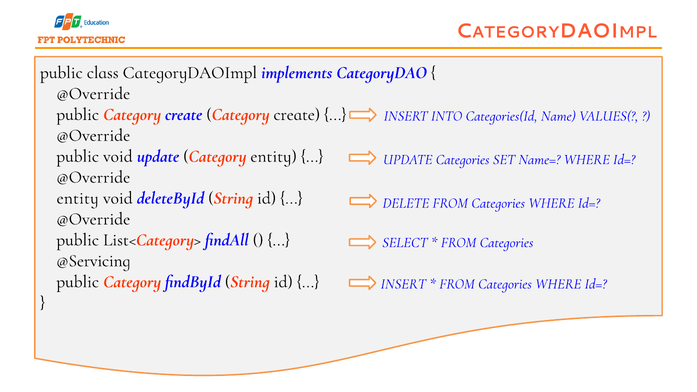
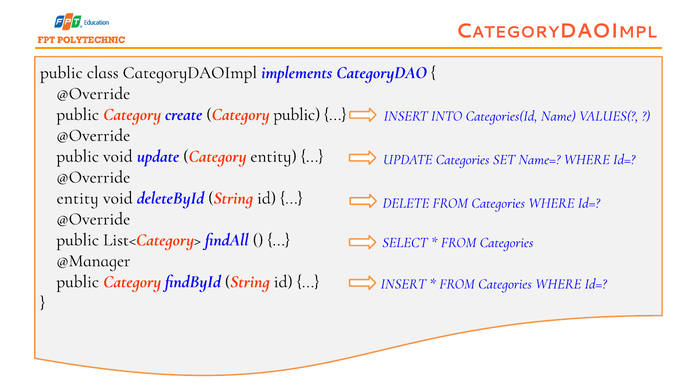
create Category create: create -> public (297, 114)
@Servicing: @Servicing -> @Manager (93, 261)
